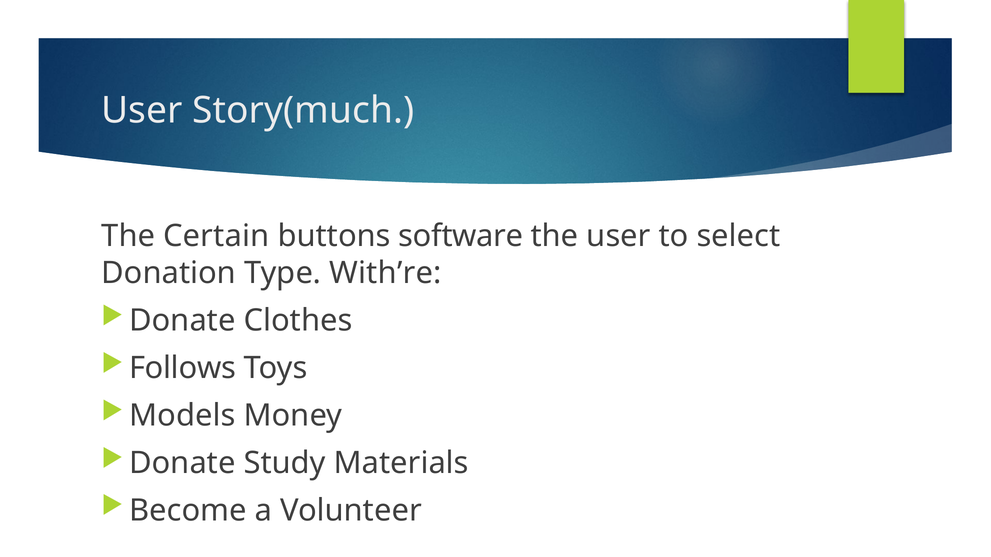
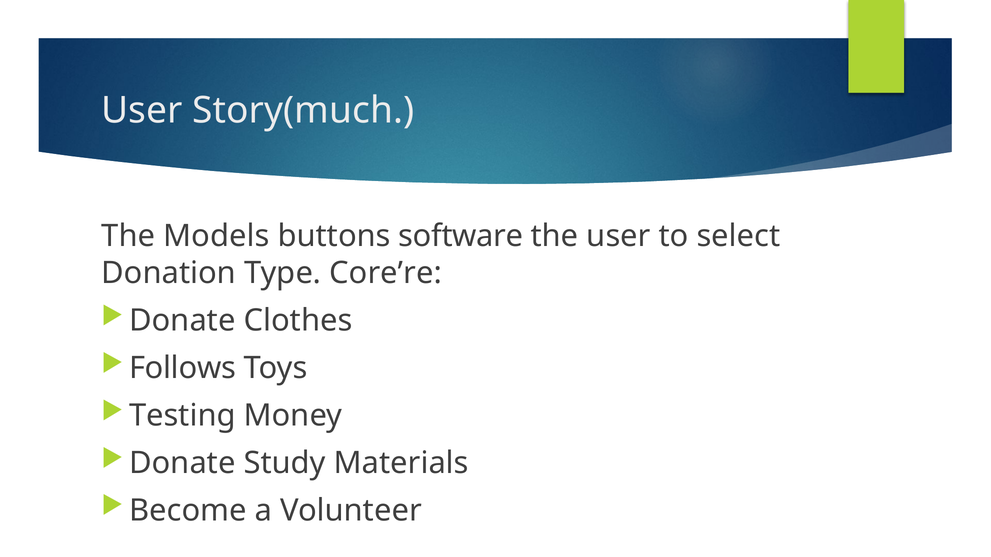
Certain: Certain -> Models (216, 236)
With’re: With’re -> Core’re (386, 273)
Models: Models -> Testing (182, 416)
